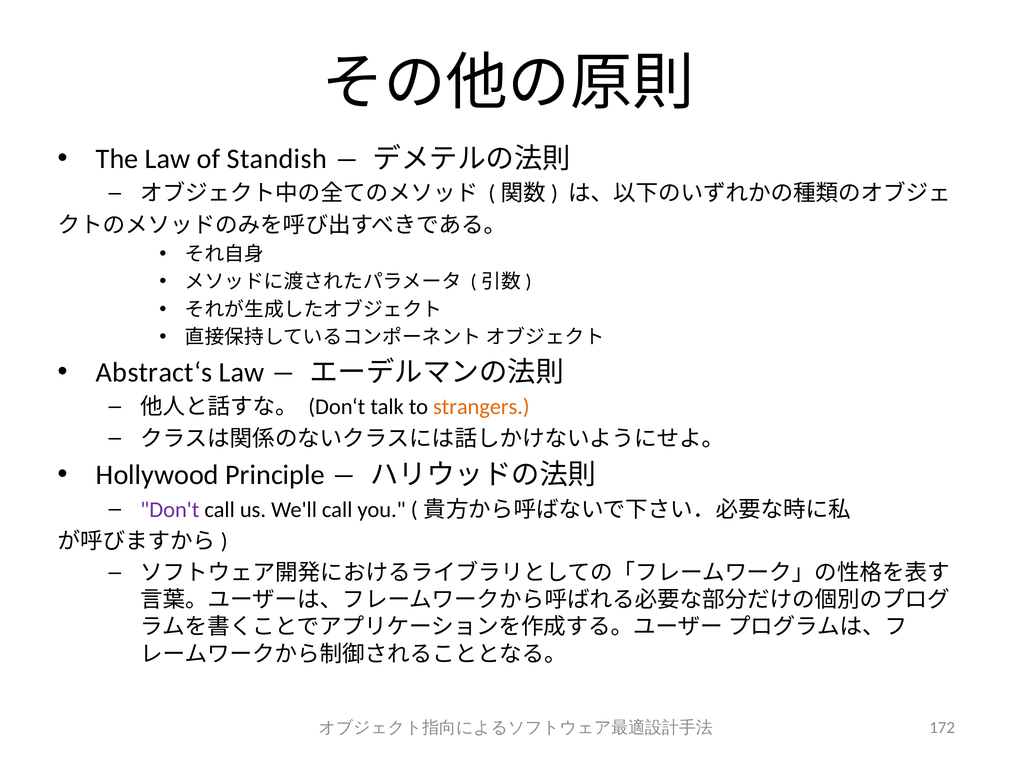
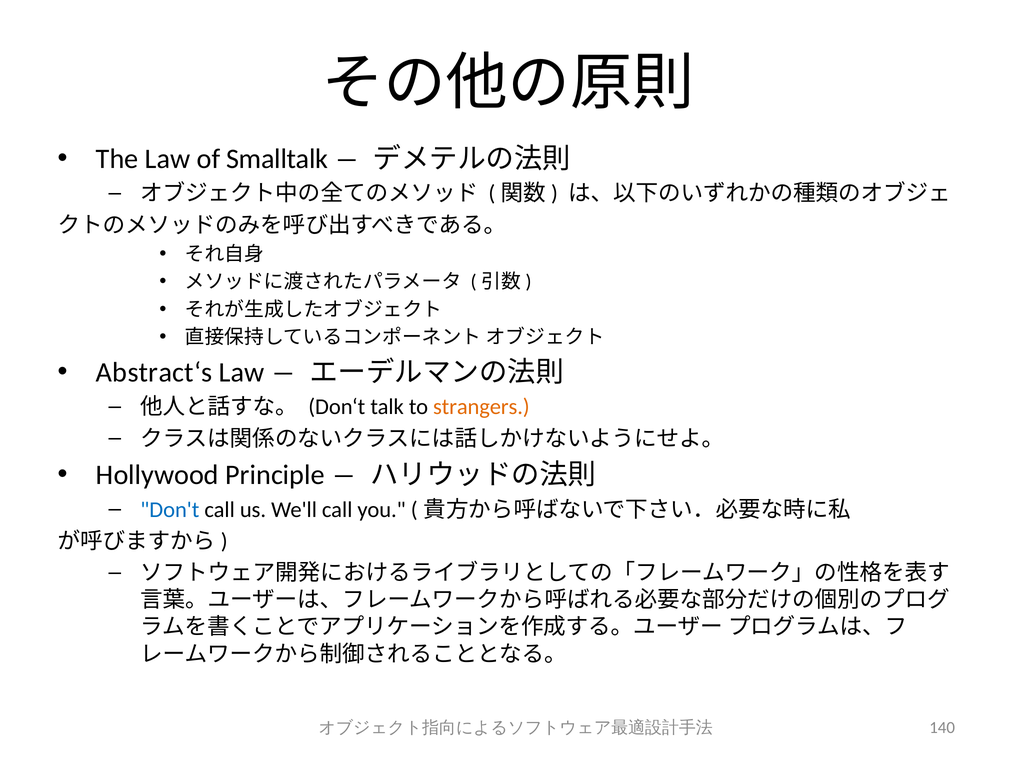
Standish: Standish -> Smalltalk (277, 159)
Don't colour: purple -> blue (170, 510)
172: 172 -> 140 (942, 728)
